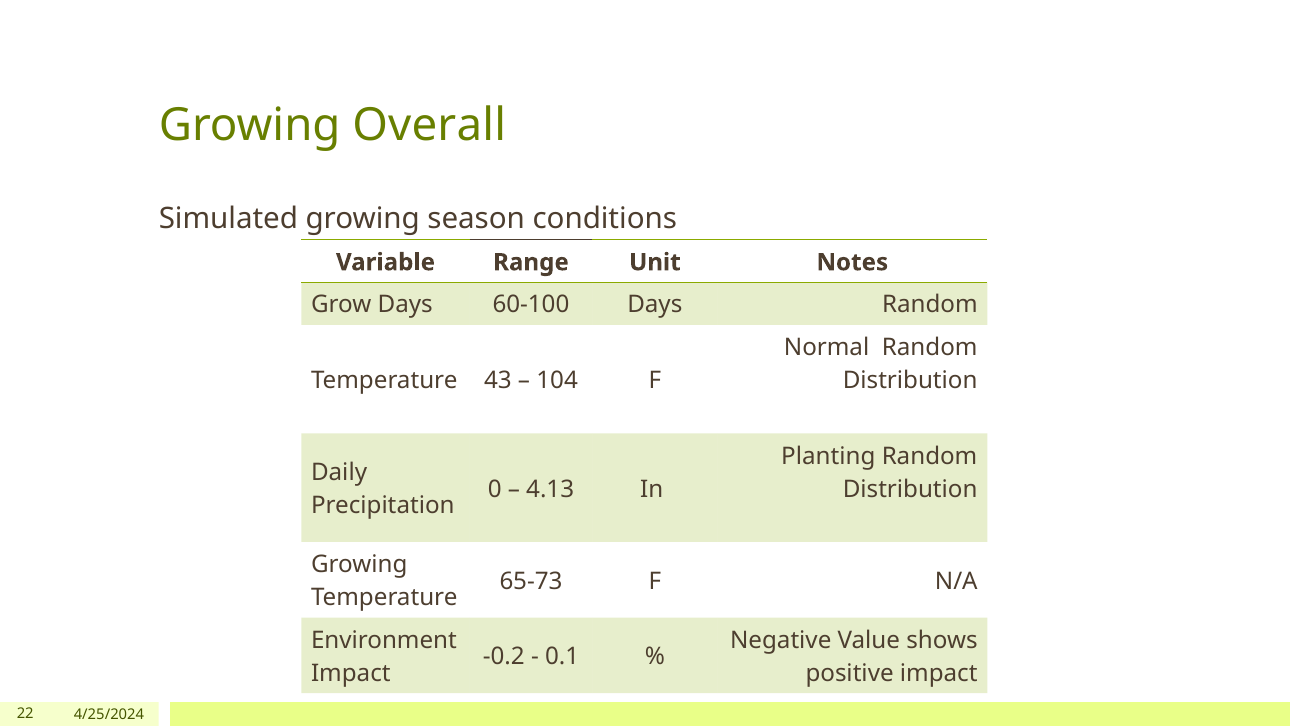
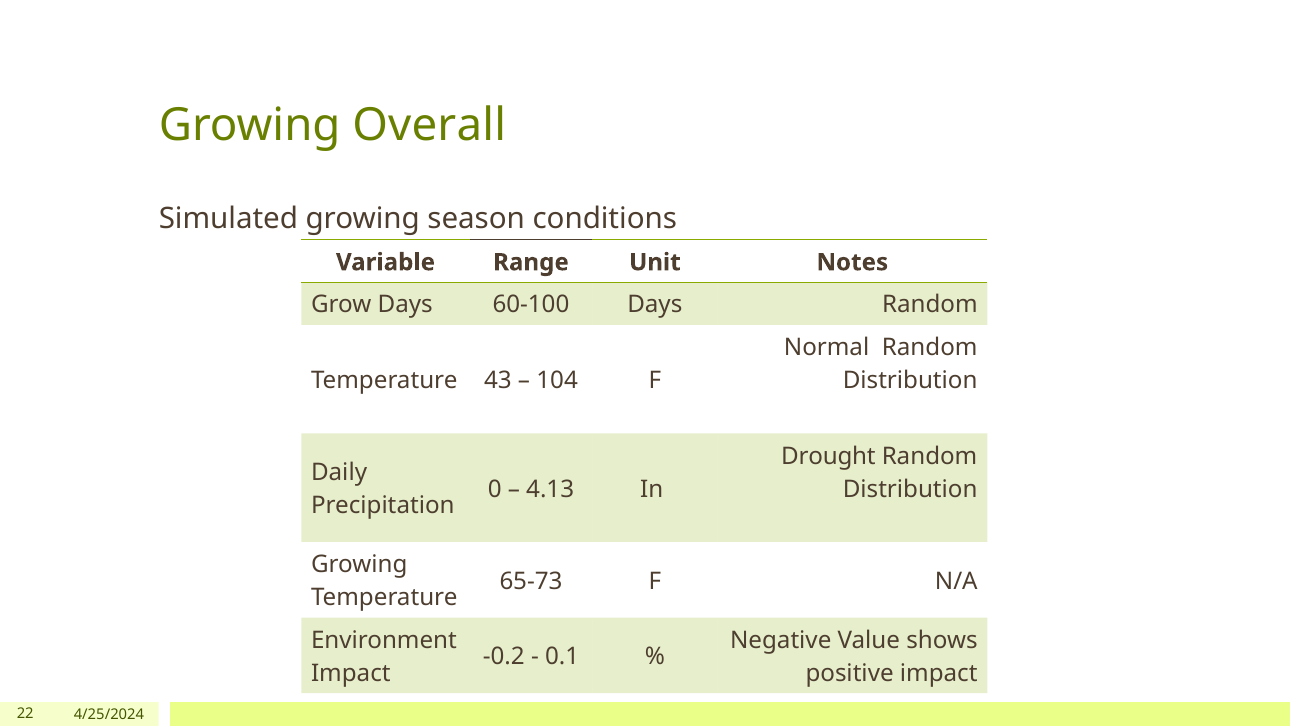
Planting: Planting -> Drought (828, 456)
